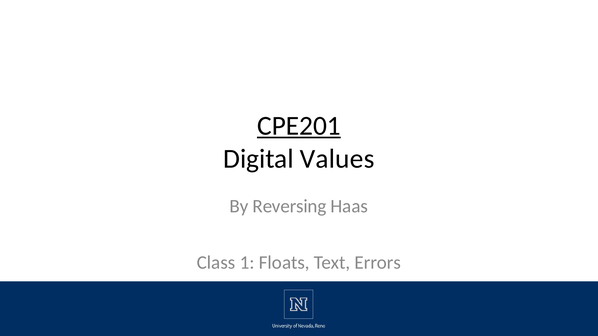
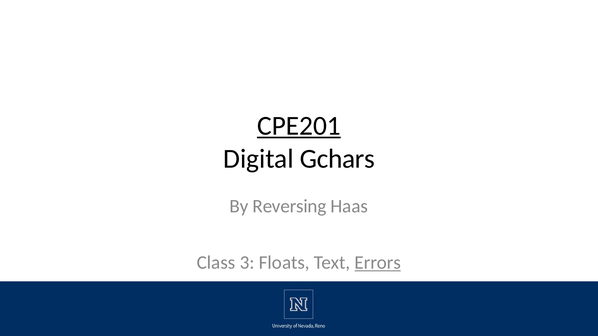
Values: Values -> Gchars (337, 159)
1: 1 -> 3 (247, 263)
Errors underline: none -> present (378, 263)
